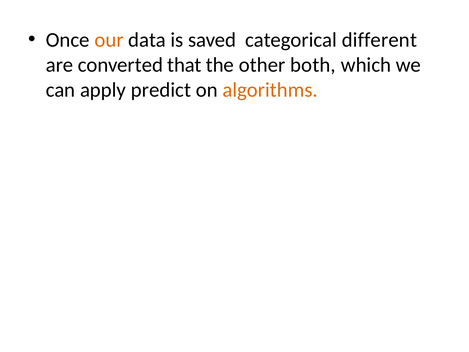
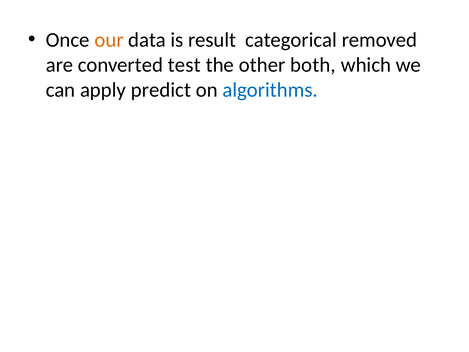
saved: saved -> result (212, 40)
different: different -> removed (379, 40)
that: that -> test (184, 65)
algorithms colour: orange -> blue (270, 90)
